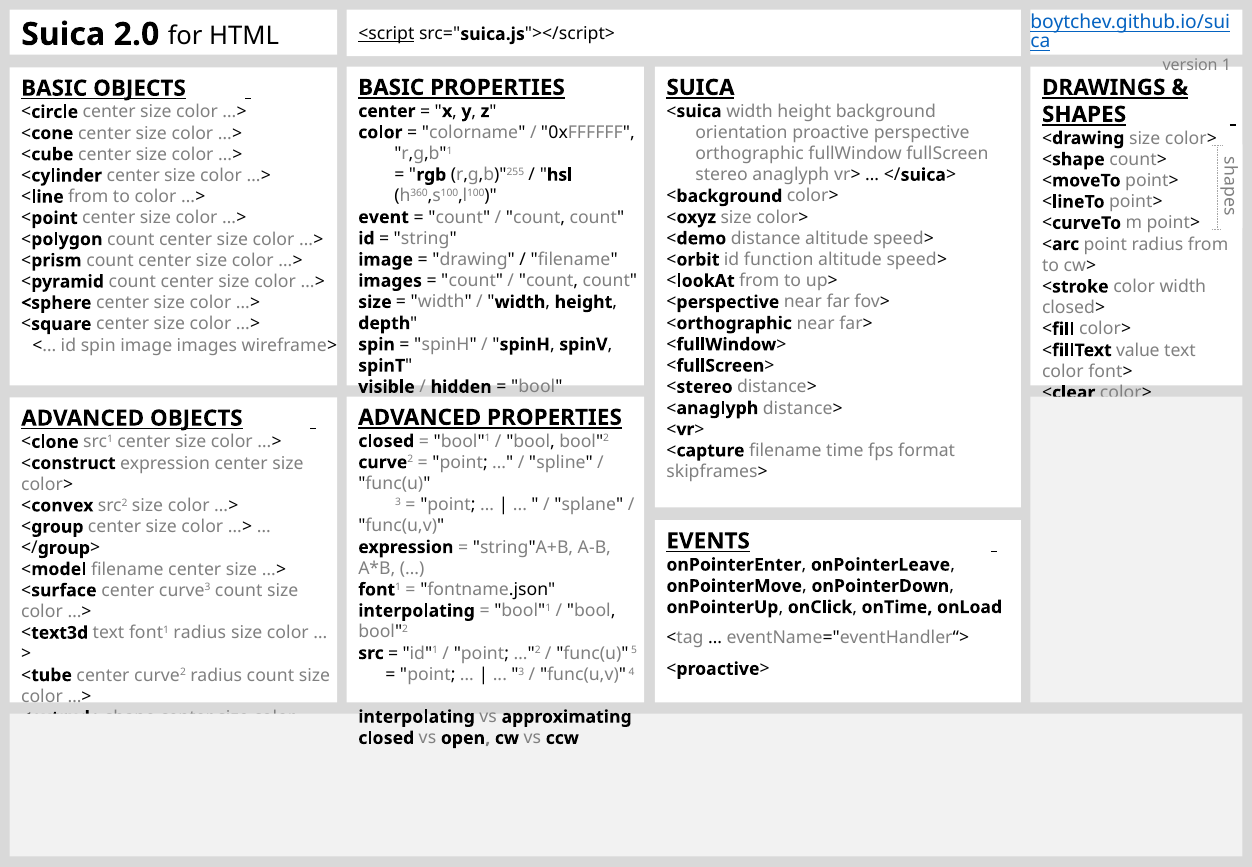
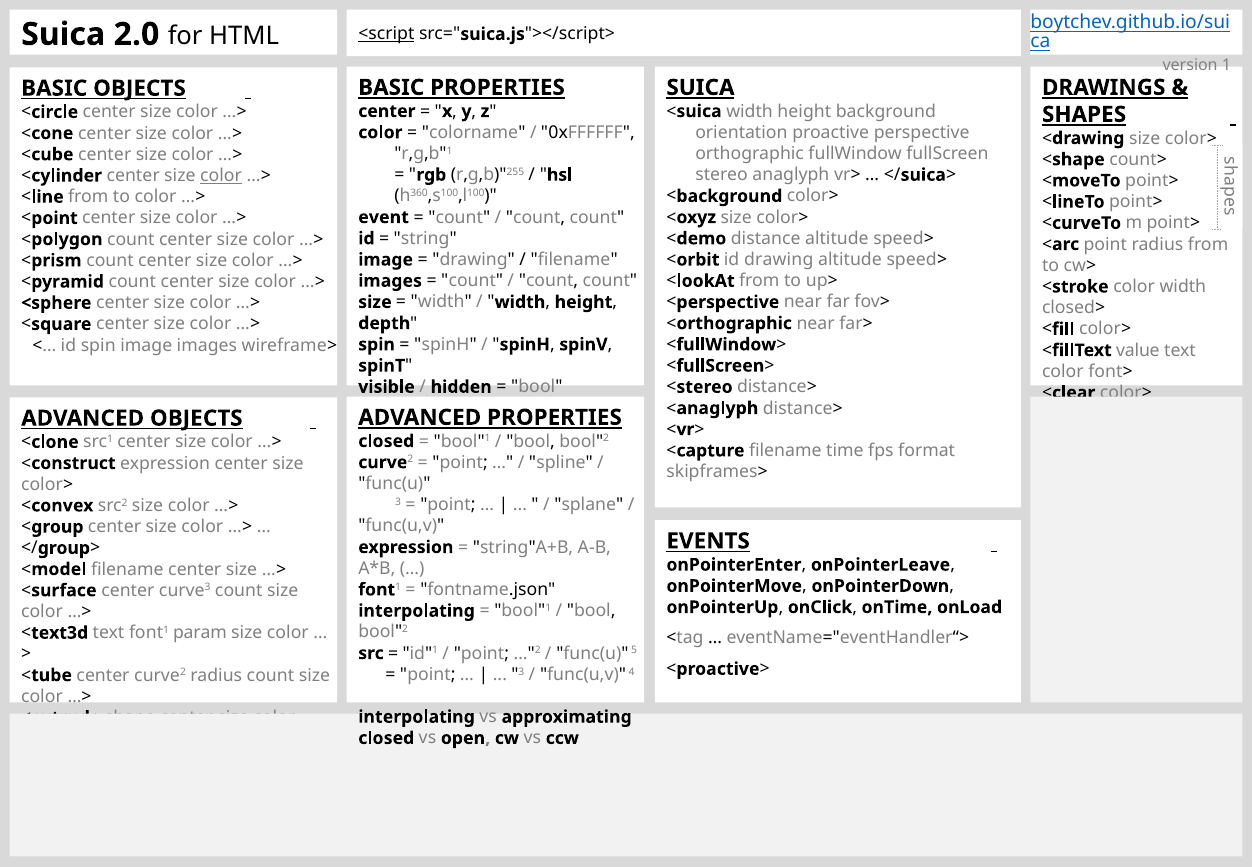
color underline: none -> present (221, 176)
id function: function -> drawing (779, 260)
font1 radius: radius -> param (200, 633)
